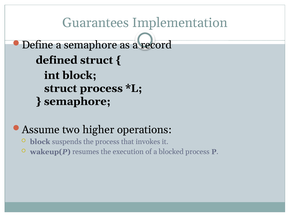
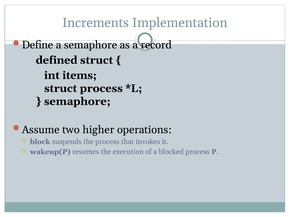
Guarantees: Guarantees -> Increments (96, 23)
int block: block -> items (80, 75)
